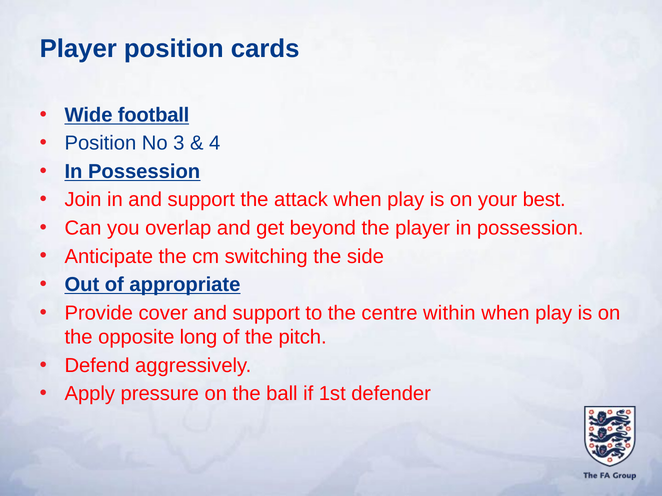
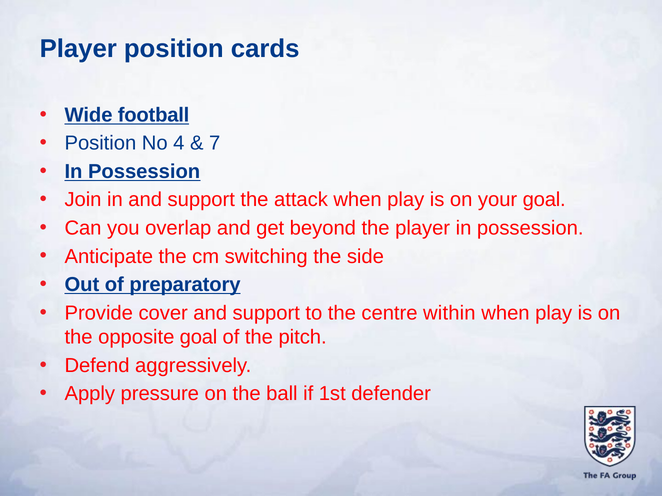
3: 3 -> 4 (179, 143)
4: 4 -> 7 (215, 143)
your best: best -> goal (544, 200)
appropriate: appropriate -> preparatory (185, 285)
opposite long: long -> goal (199, 338)
